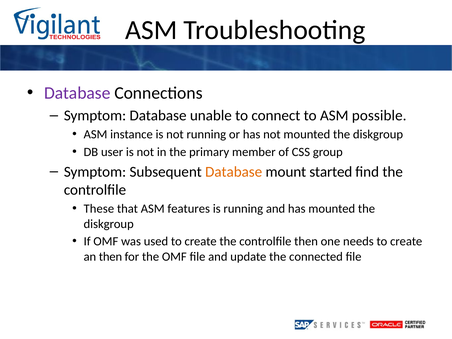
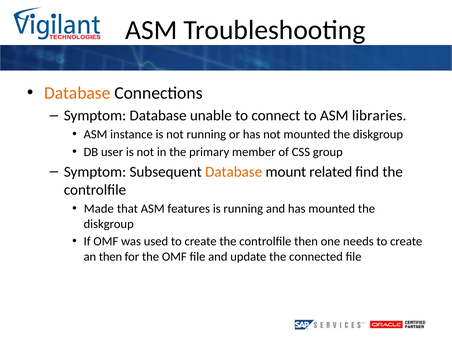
Database colour: purple -> orange (77, 93)
possible: possible -> libraries (379, 116)
started: started -> related (331, 172)
These: These -> Made (99, 209)
